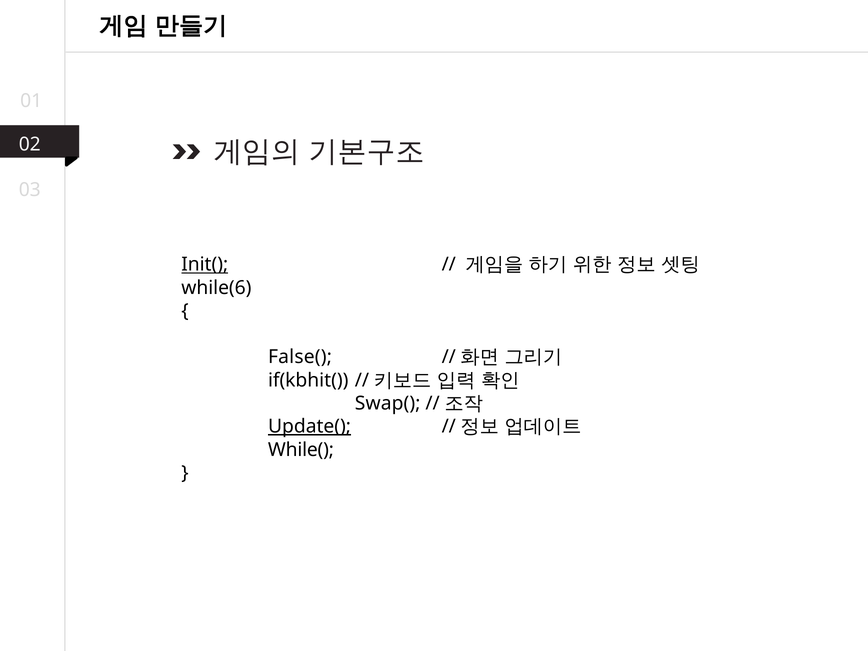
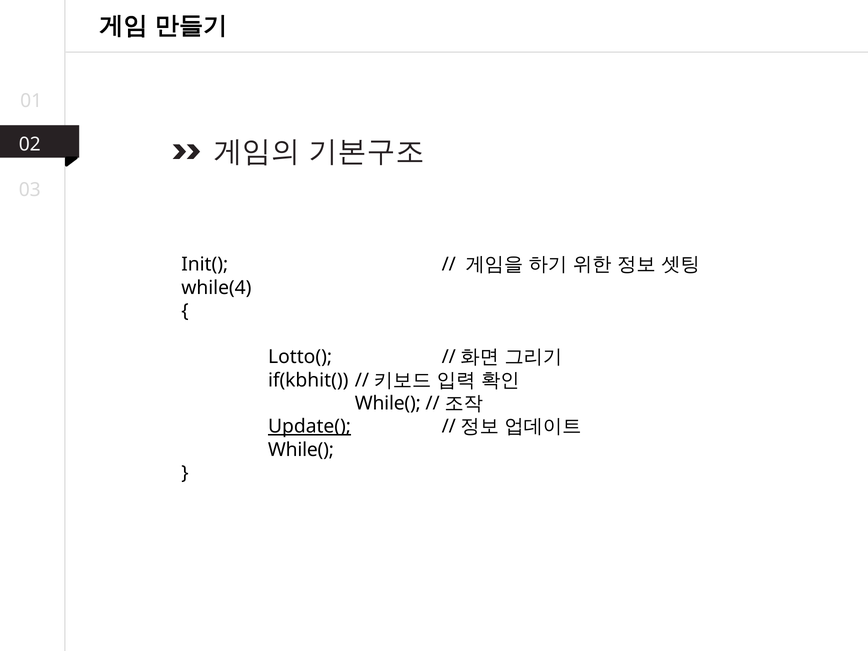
Init( underline: present -> none (205, 265)
while(6: while(6 -> while(4 (216, 288)
False(: False( -> Lotto( (300, 357)
Swap(: Swap( -> While( (388, 403)
